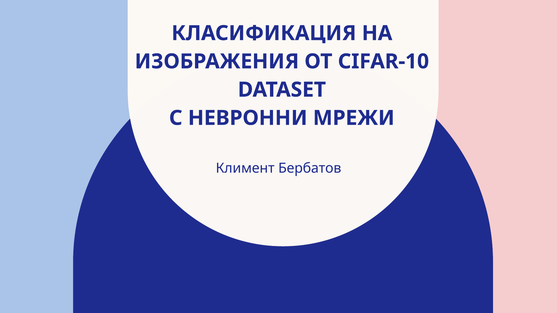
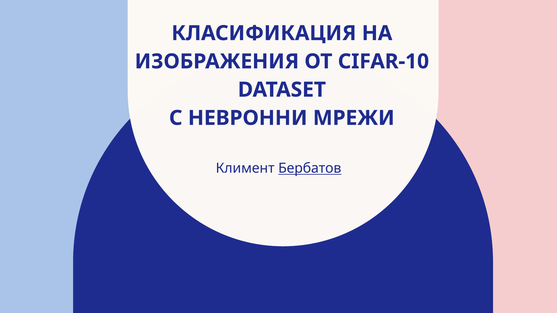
Бербатов underline: none -> present (310, 168)
